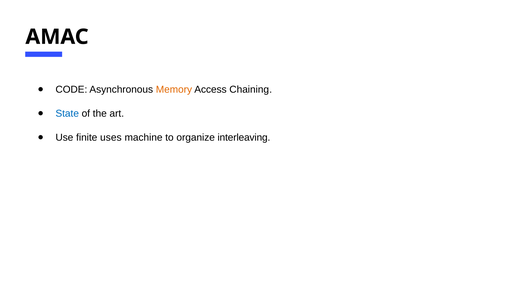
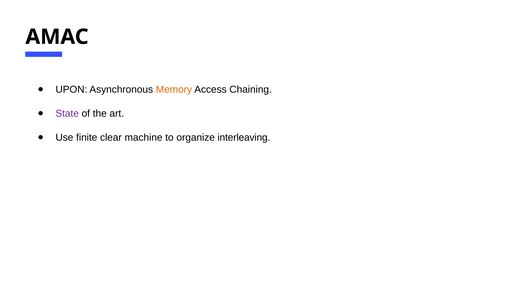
CODE: CODE -> UPON (71, 90)
State colour: blue -> purple (67, 114)
uses: uses -> clear (111, 138)
